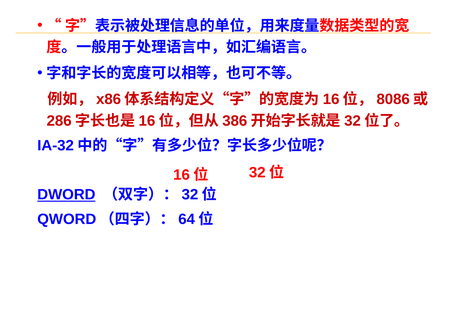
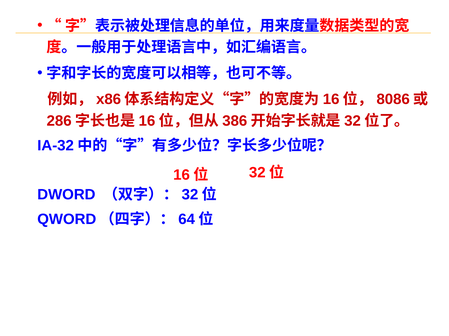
DWORD underline: present -> none (66, 195)
